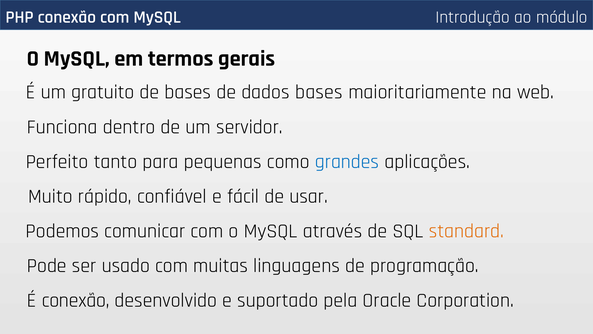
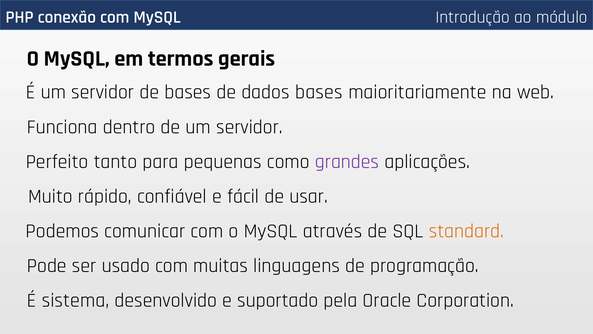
É um gratuito: gratuito -> servidor (103, 92)
grandes colour: blue -> purple (347, 161)
É conexão: conexão -> sistema (75, 300)
